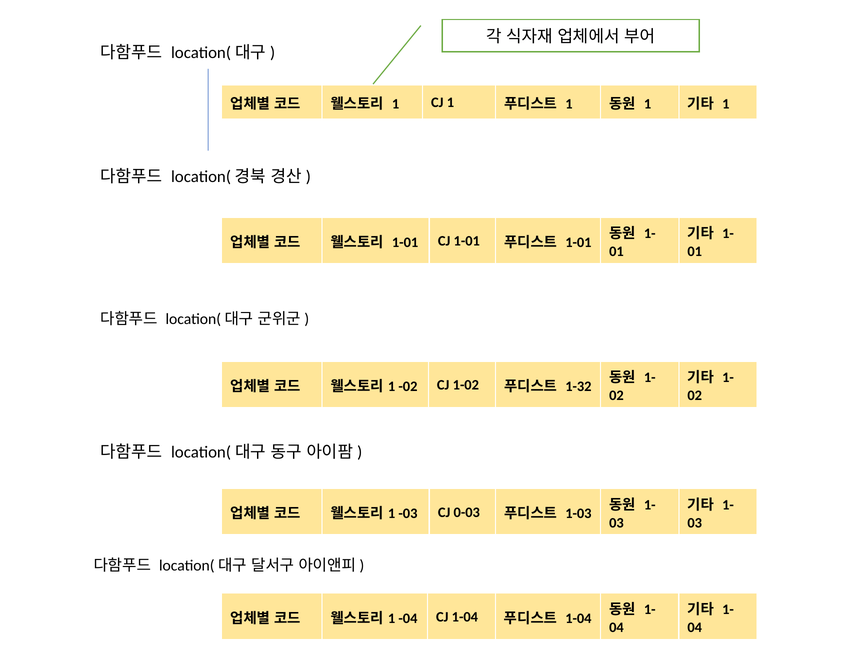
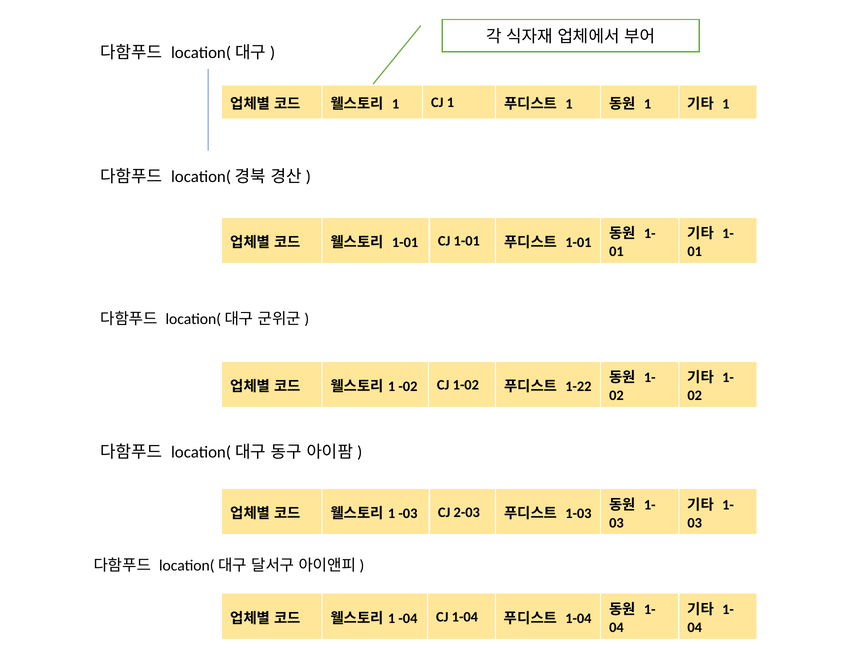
1-32: 1-32 -> 1-22 (578, 387)
0-03: 0-03 -> 2-03 (467, 513)
